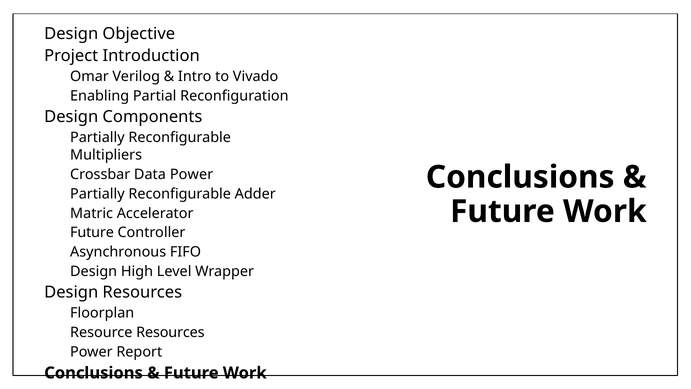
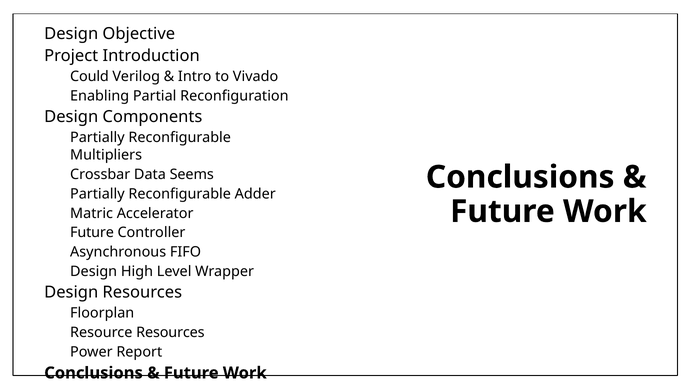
Omar: Omar -> Could (89, 77)
Data Power: Power -> Seems (192, 174)
